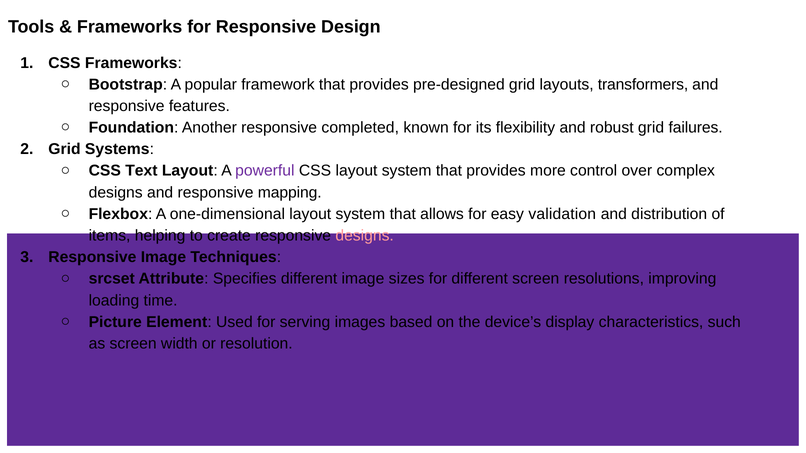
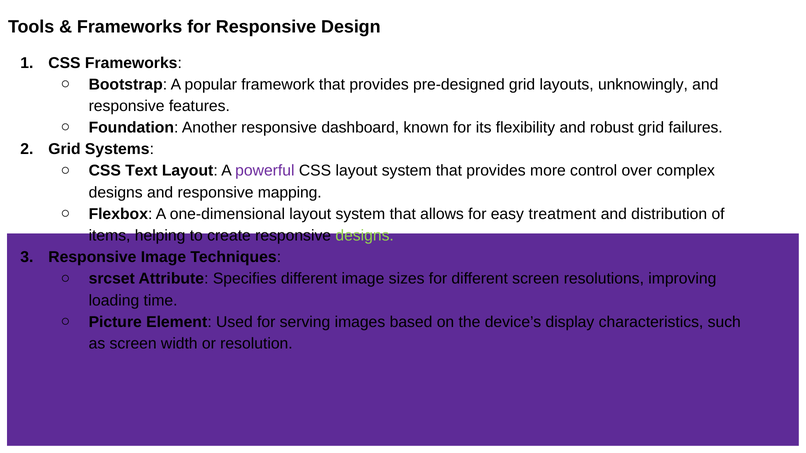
transformers: transformers -> unknowingly (643, 85)
completed: completed -> dashboard (360, 128)
validation: validation -> treatment (562, 214)
designs colour: pink -> light green (365, 236)
